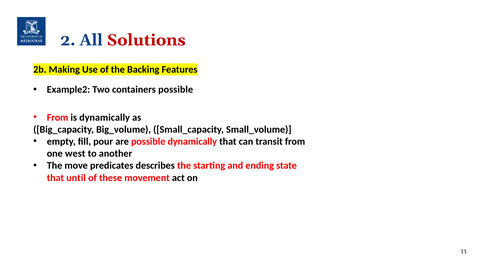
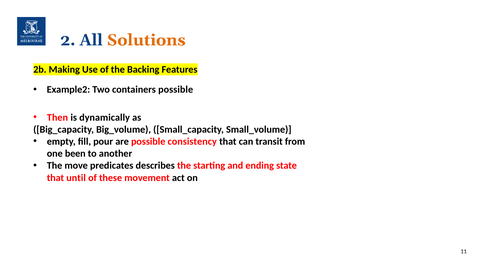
Solutions colour: red -> orange (146, 40)
From: From -> Then (57, 118)
possible dynamically: dynamically -> consistency (192, 142)
west: west -> been (75, 154)
